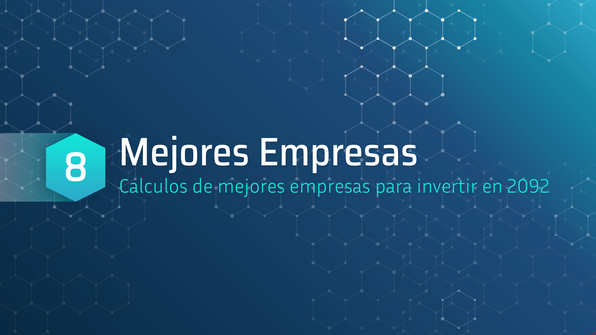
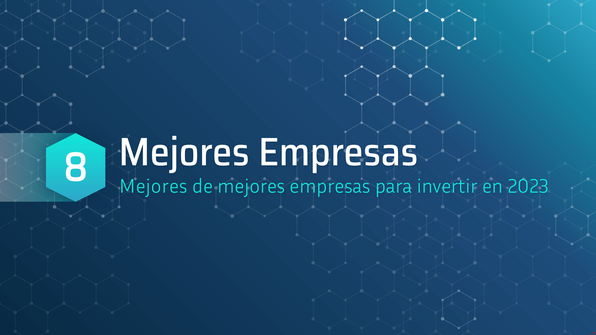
Calculos: Calculos -> Mejores (153, 186)
2092: 2092 -> 2023 (528, 186)
